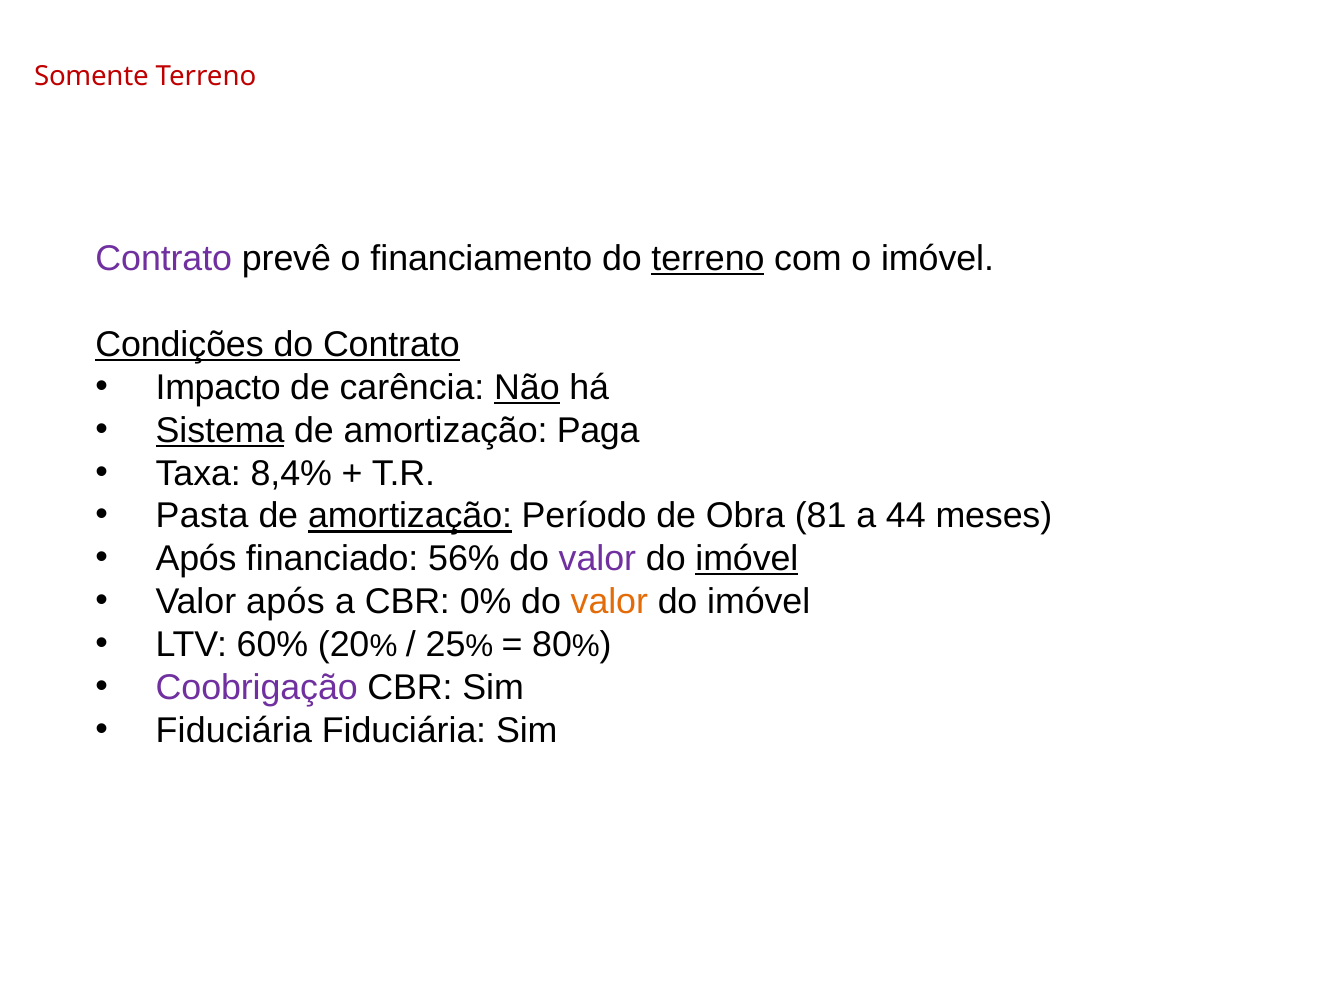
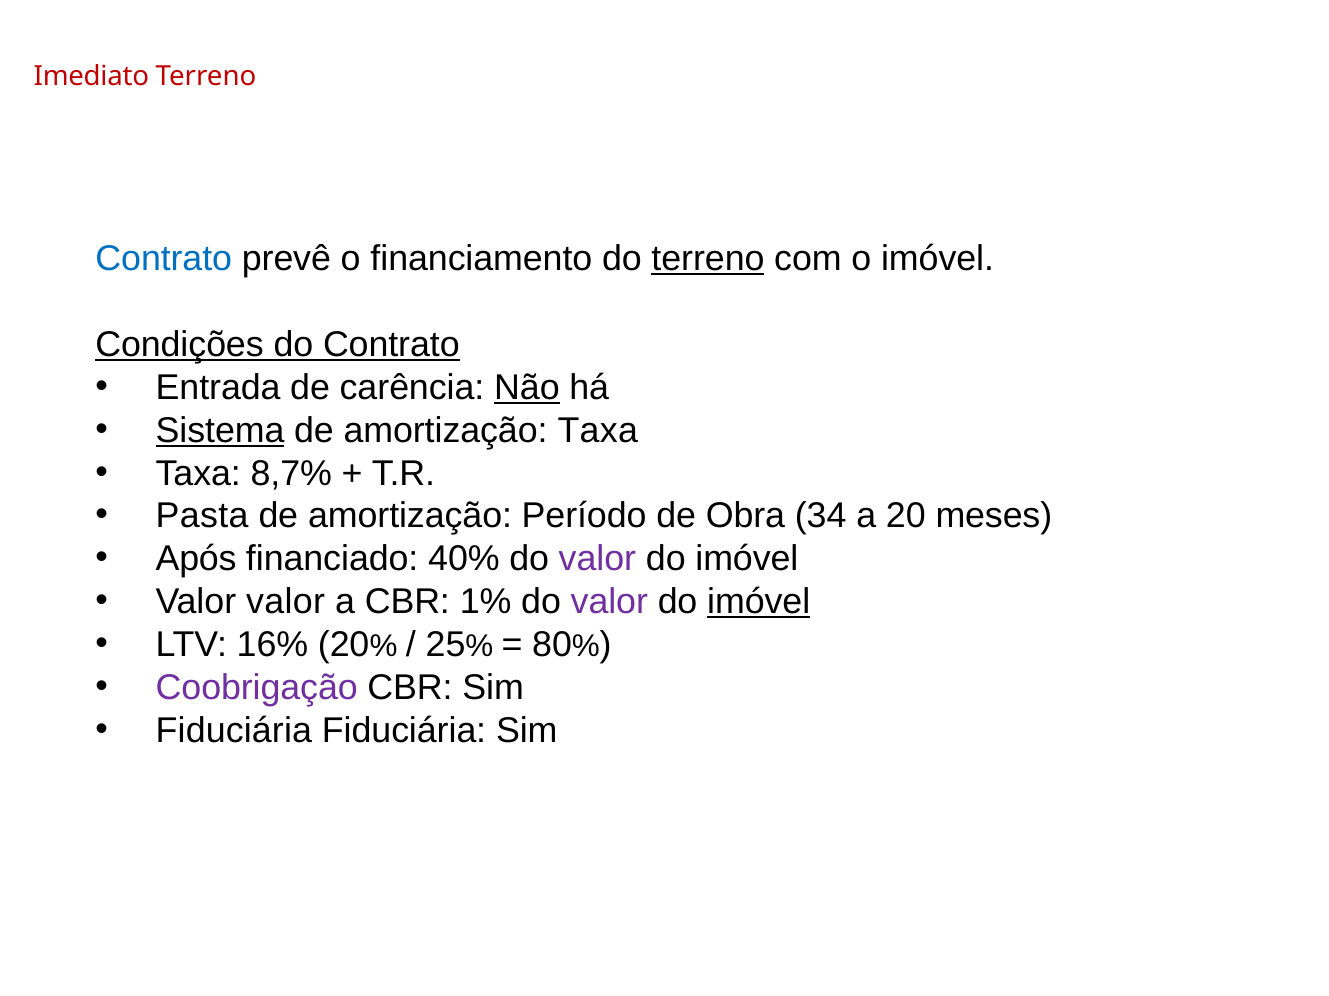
Somente: Somente -> Imediato (91, 76)
Contrato colour: purple -> blue (164, 259)
Impacto: Impacto -> Entrada (218, 388)
amortização Paga: Paga -> Taxa (598, 431)
8,4%: 8,4% -> 8,7% (291, 474)
amortização underline: present -> none (410, 516)
81: 81 -> 34 (821, 516)
44: 44 -> 20 (906, 516)
56%: 56% -> 40% (464, 559)
imóvel underline: present -> none (747, 559)
Valor após: após -> valor (286, 602)
0%: 0% -> 1% (486, 602)
valor colour: orange -> purple (609, 602)
imóvel underline: none -> present (759, 602)
60%: 60% -> 16% (272, 645)
